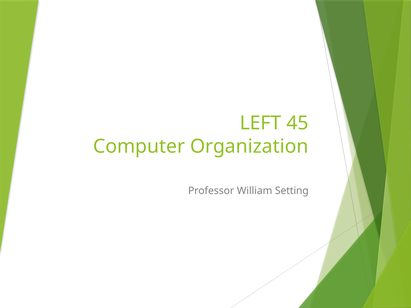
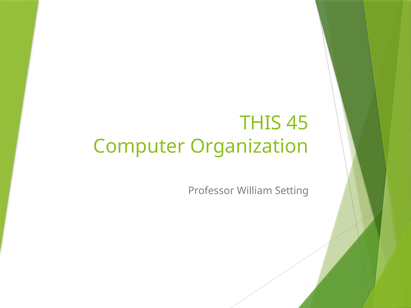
LEFT: LEFT -> THIS (261, 123)
